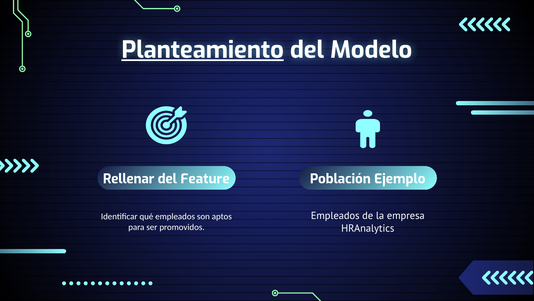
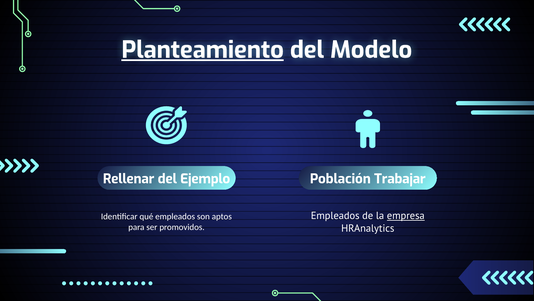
Feature: Feature -> Ejemplo (205, 178)
Ejemplo: Ejemplo -> Trabajar (400, 178)
empresa underline: none -> present (406, 215)
